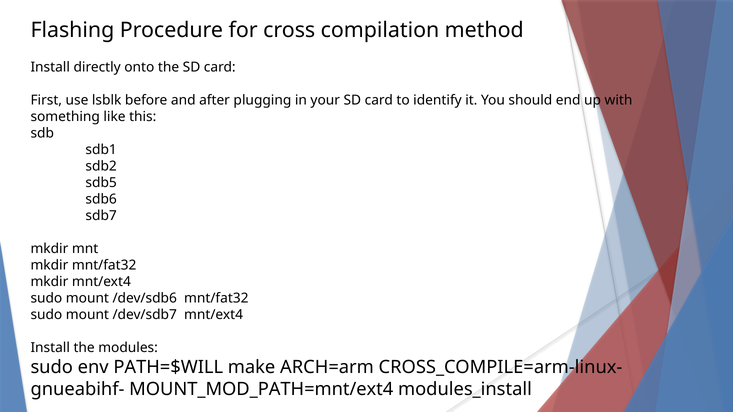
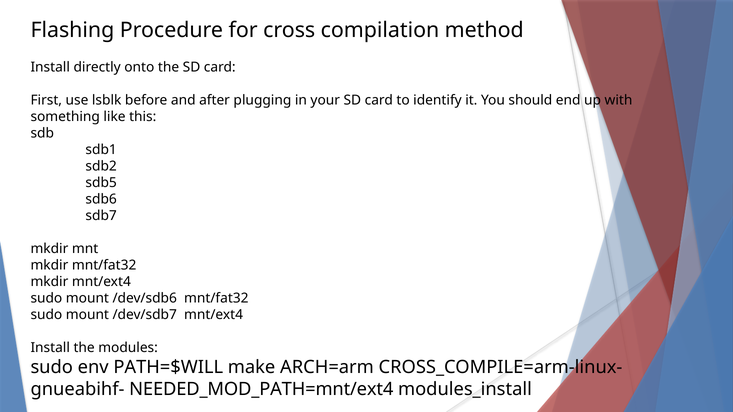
MOUNT_MOD_PATH=mnt/ext4: MOUNT_MOD_PATH=mnt/ext4 -> NEEDED_MOD_PATH=mnt/ext4 (261, 389)
